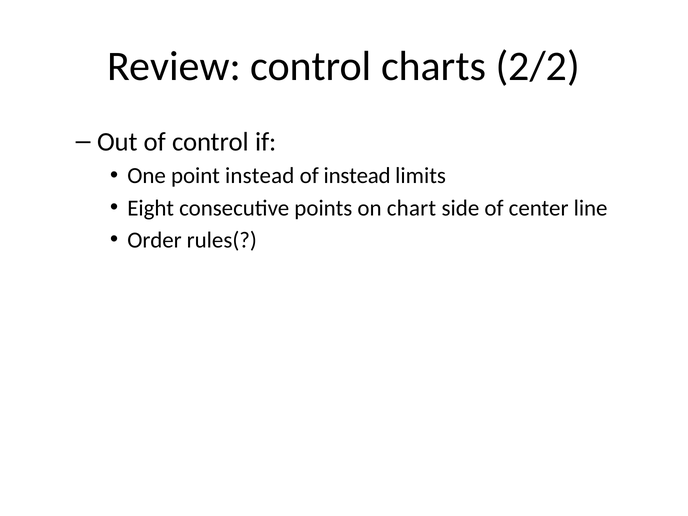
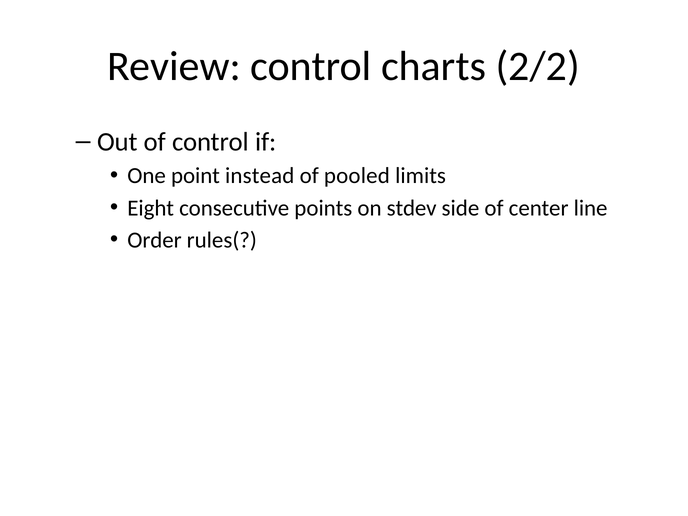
of instead: instead -> pooled (357, 176)
chart: chart -> stdev (412, 208)
